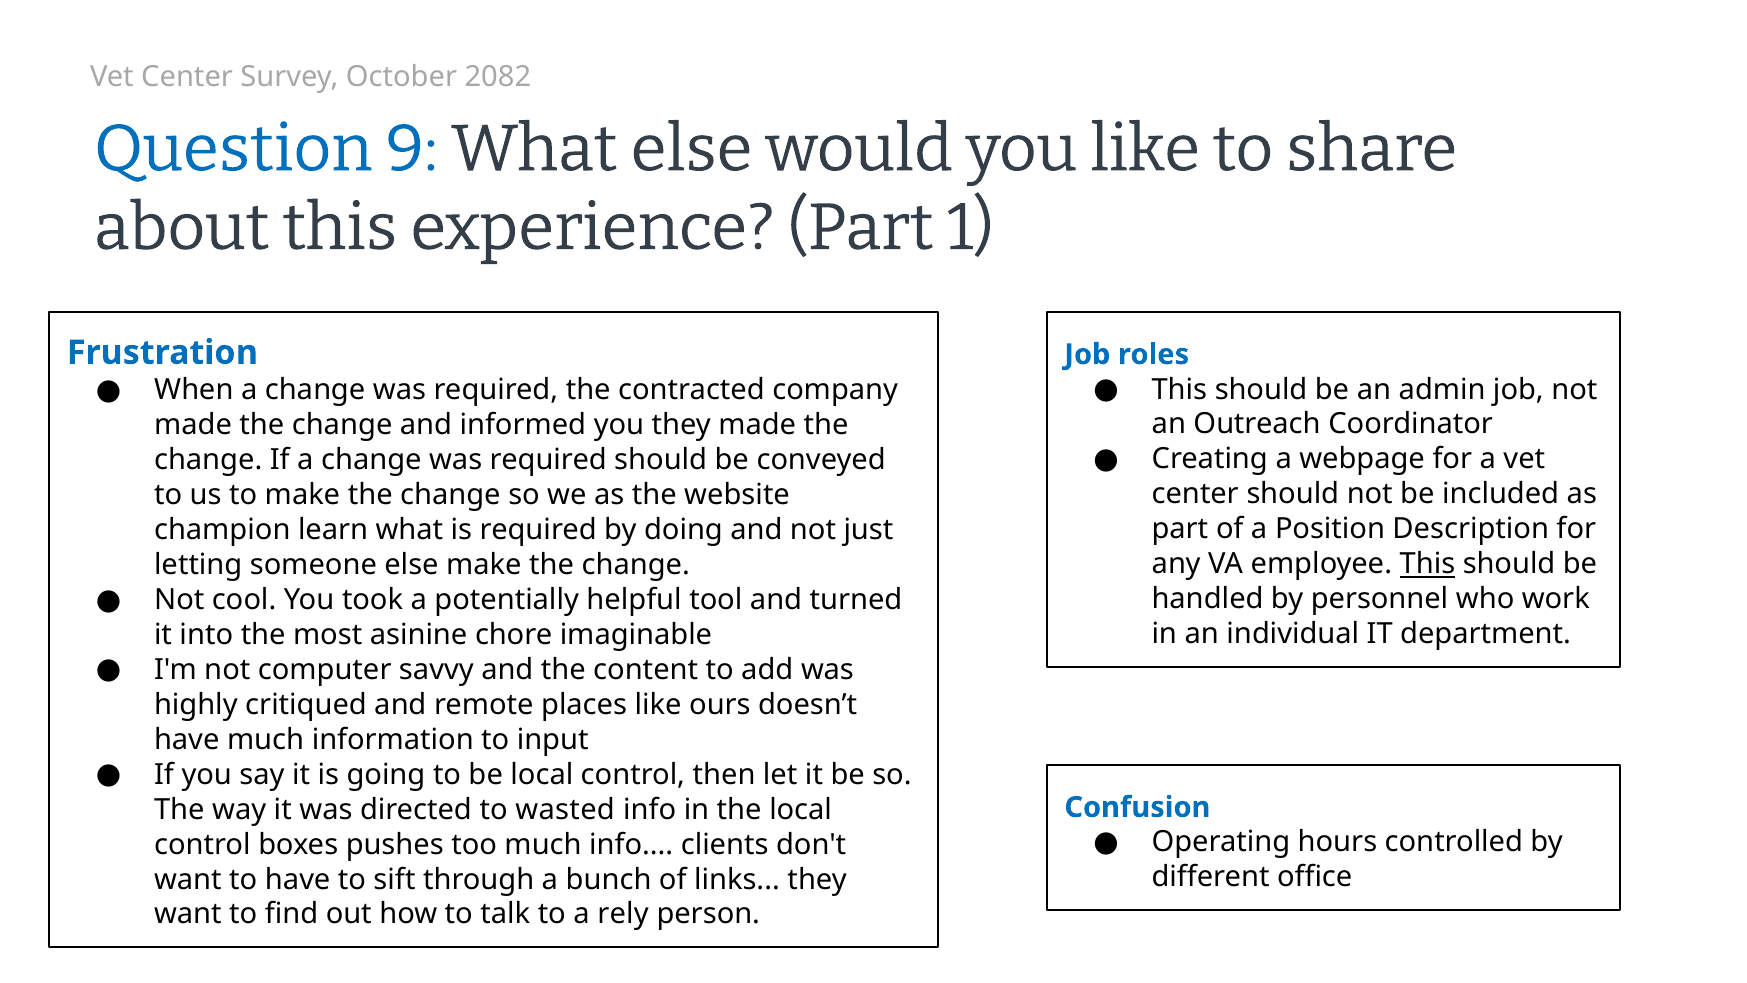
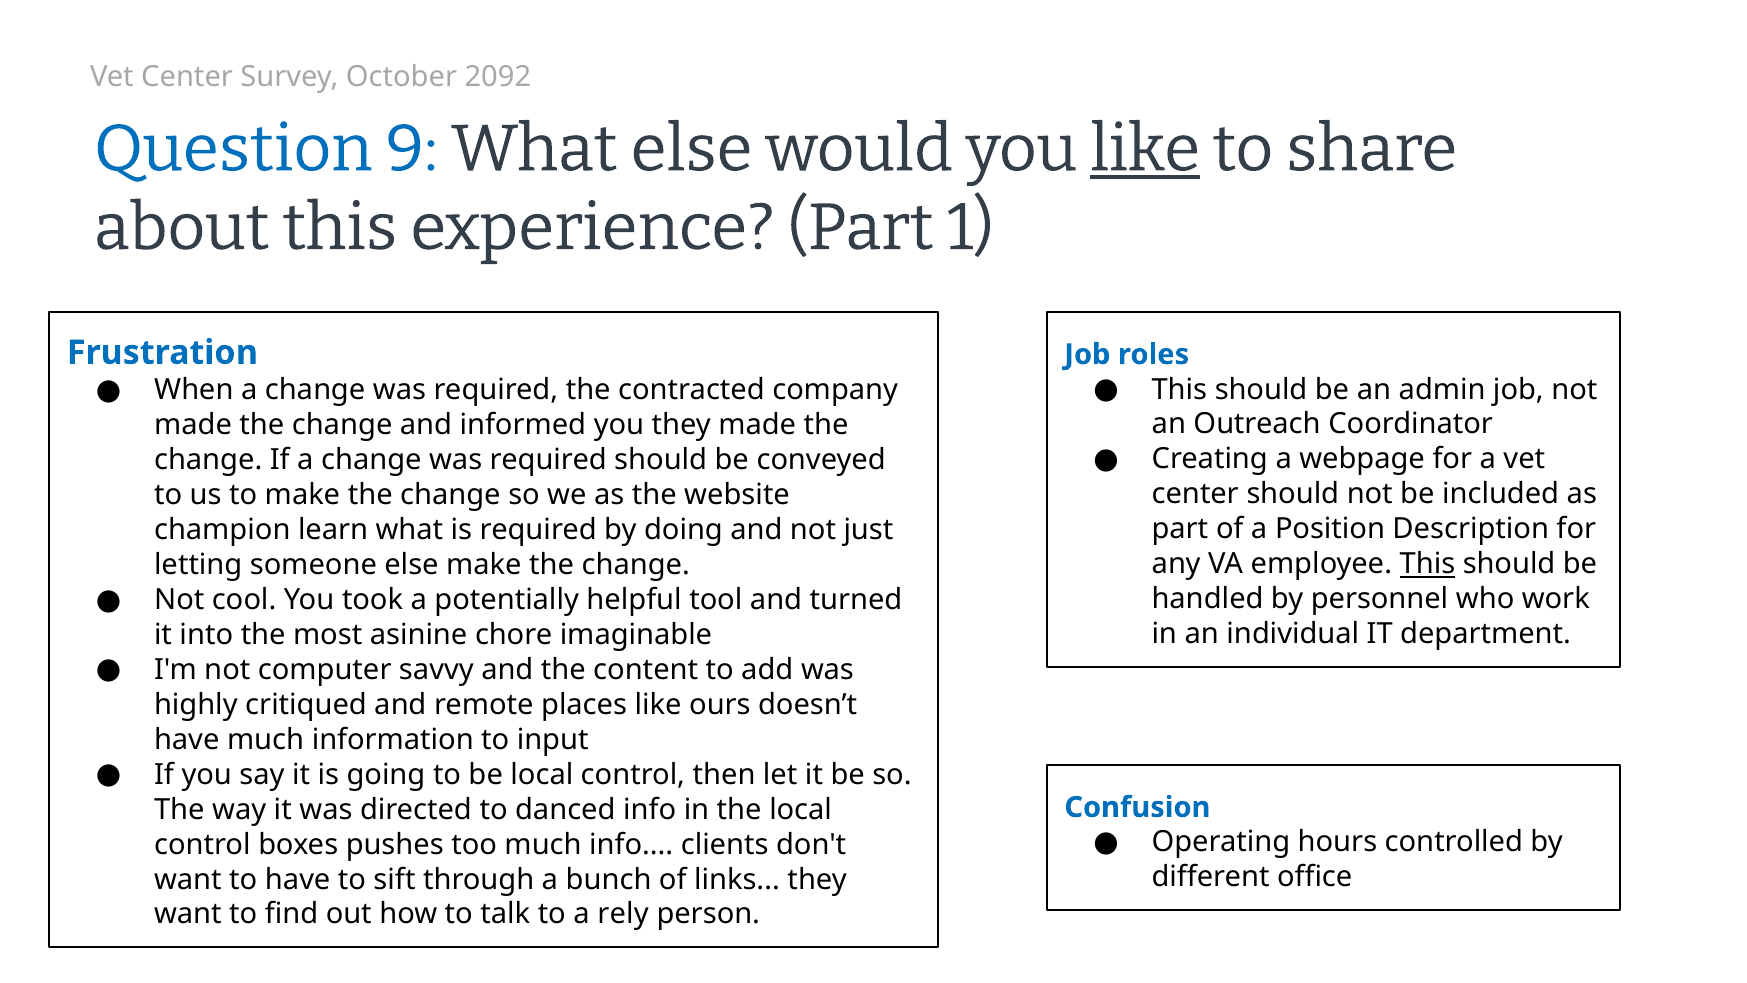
2082: 2082 -> 2092 (498, 77)
like underline: none -> present (1145, 149)
wasted: wasted -> danced (565, 809)
